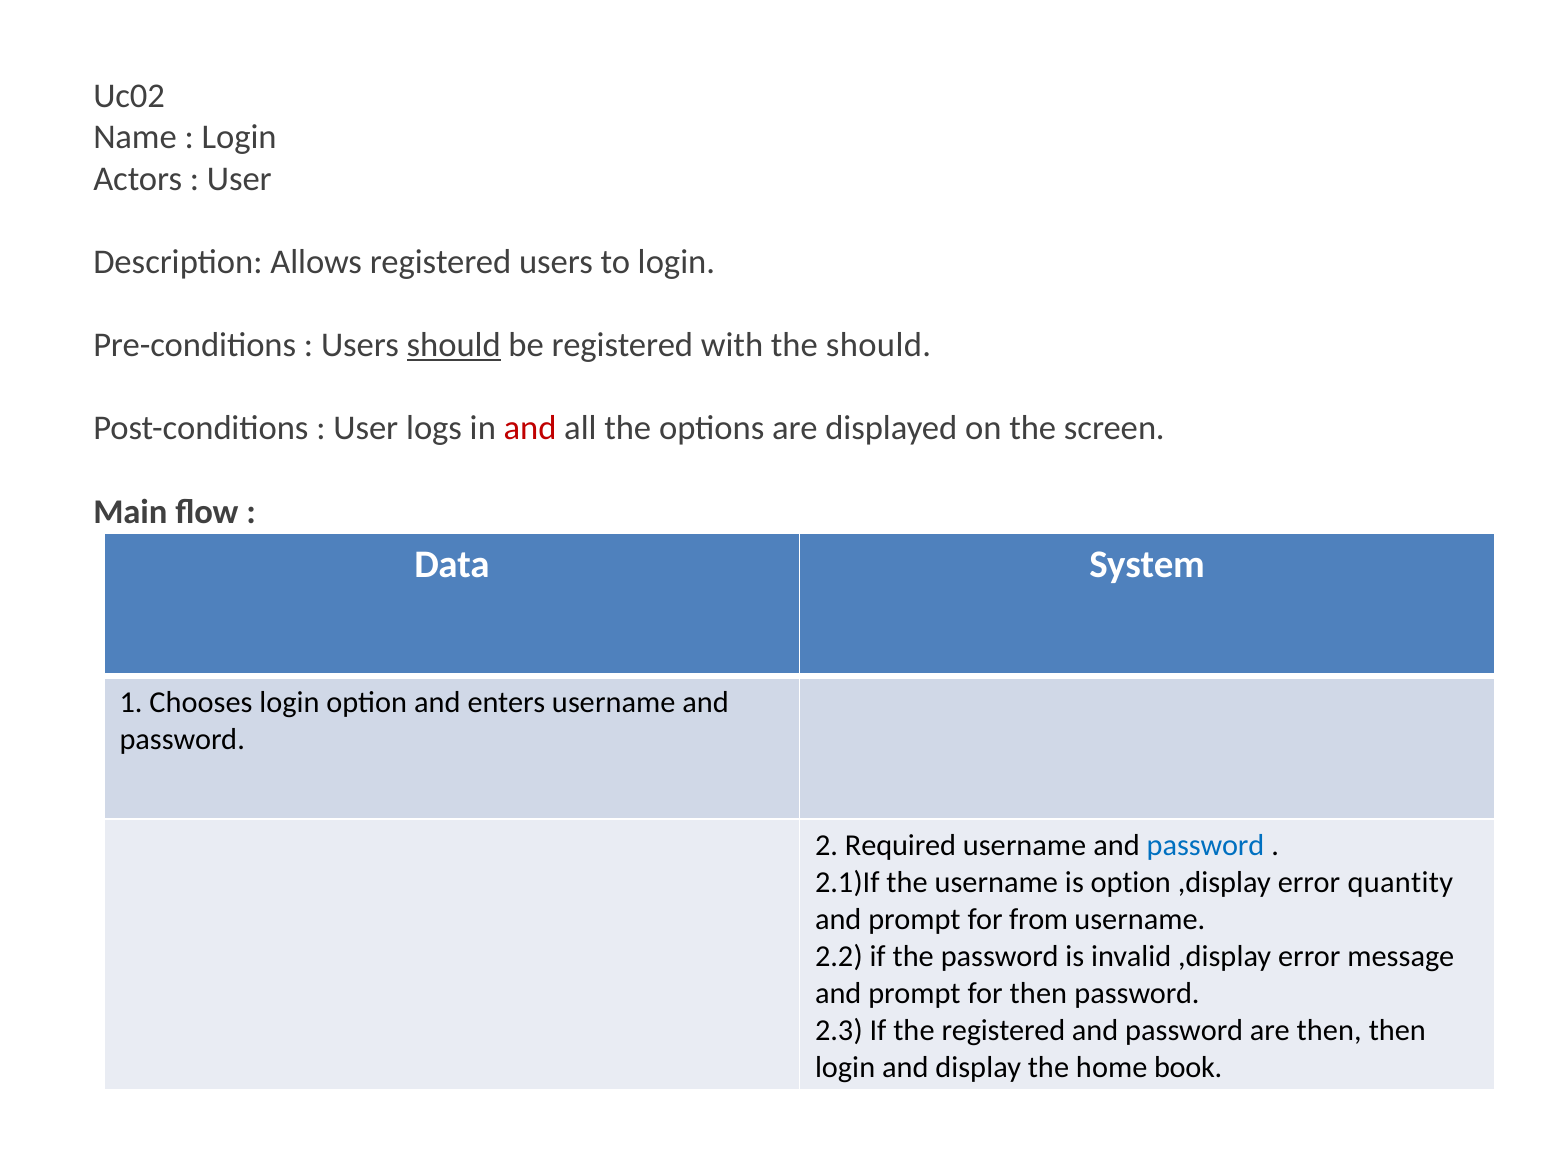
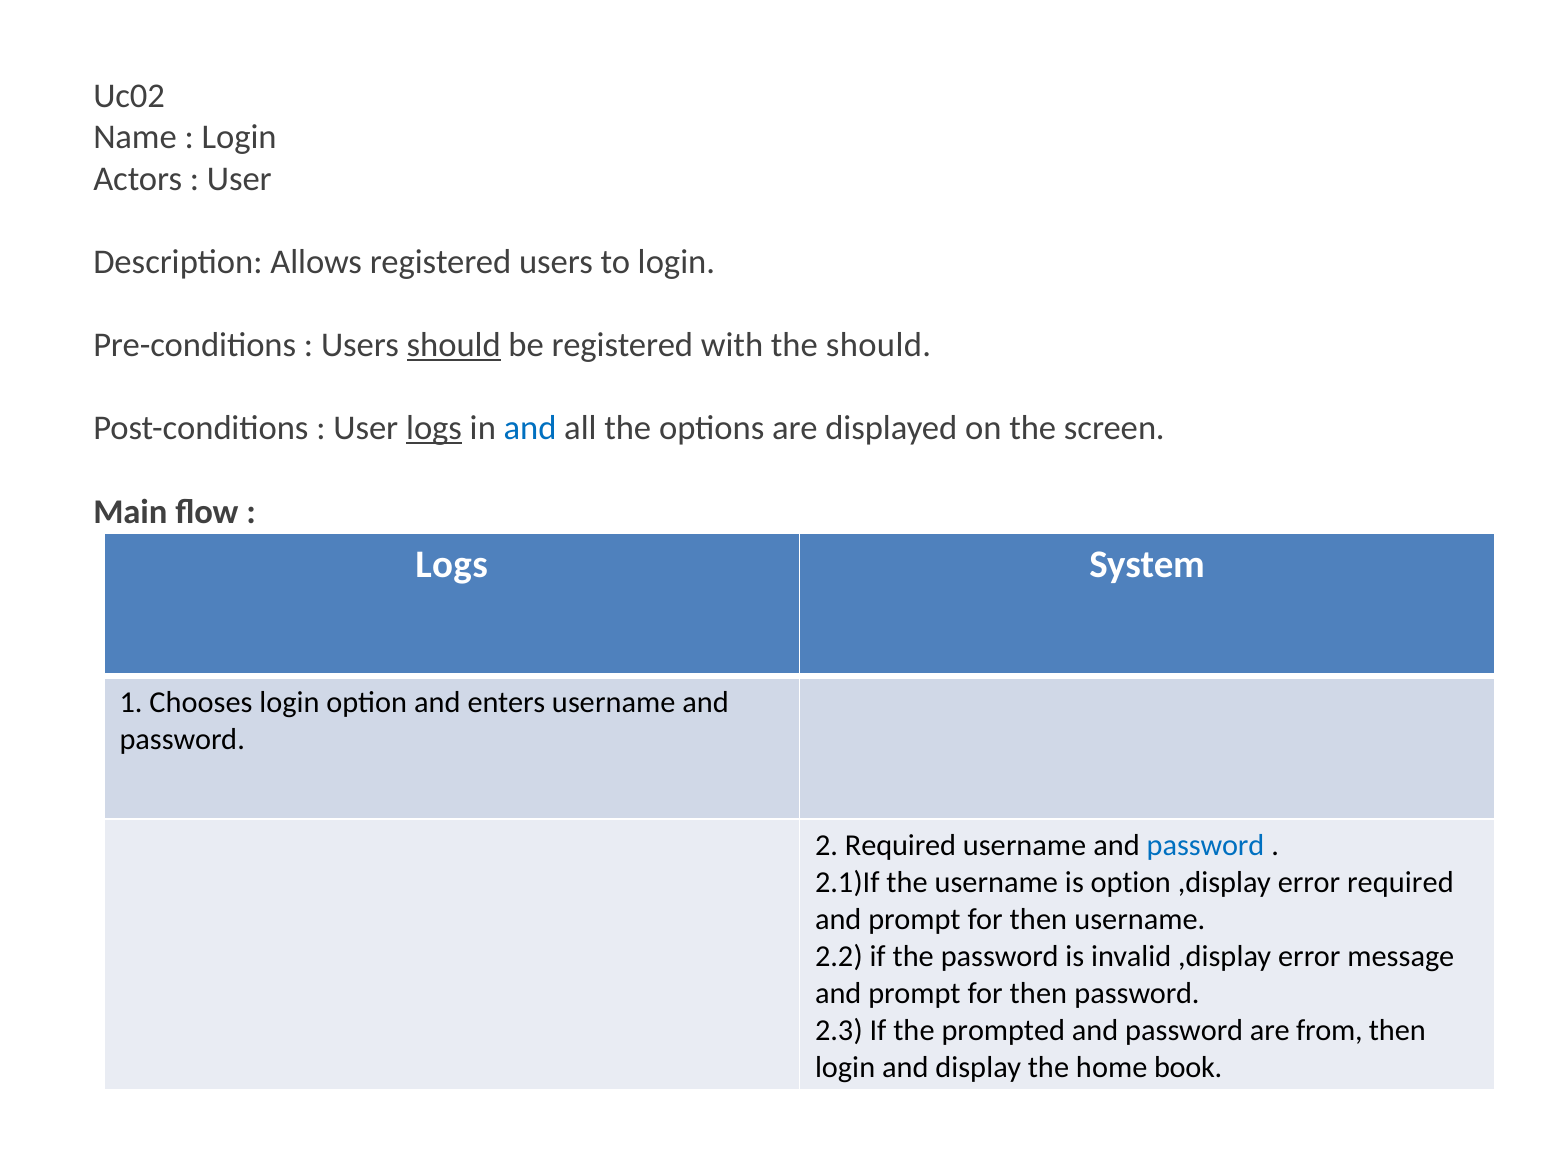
logs underline: none -> present (434, 429)
and colour: red -> blue (530, 429)
Data: Data -> Logs (452, 565)
error quantity: quantity -> required (1400, 883)
from: from -> then (1038, 919)
the registered: registered -> prompted (1003, 1030)
are then: then -> from (1329, 1030)
